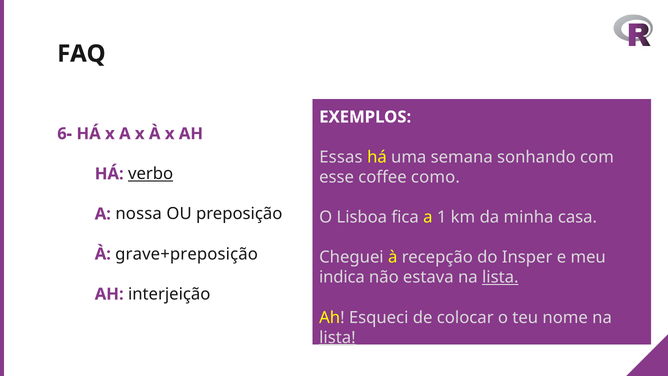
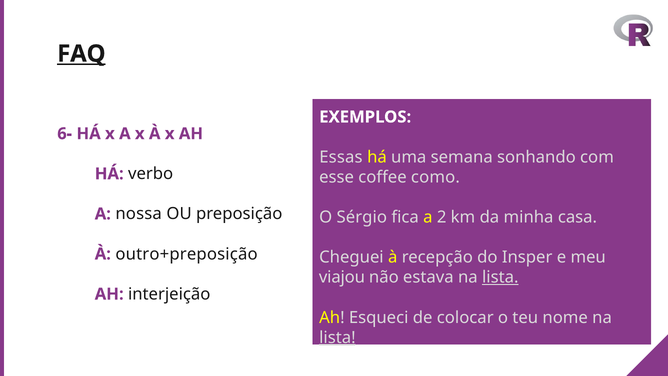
FAQ underline: none -> present (81, 54)
verbo underline: present -> none (151, 174)
Lisboa: Lisboa -> Sérgio (362, 217)
1: 1 -> 2 (442, 217)
grave+preposição: grave+preposição -> outro+preposição (187, 254)
indica: indica -> viajou (342, 277)
